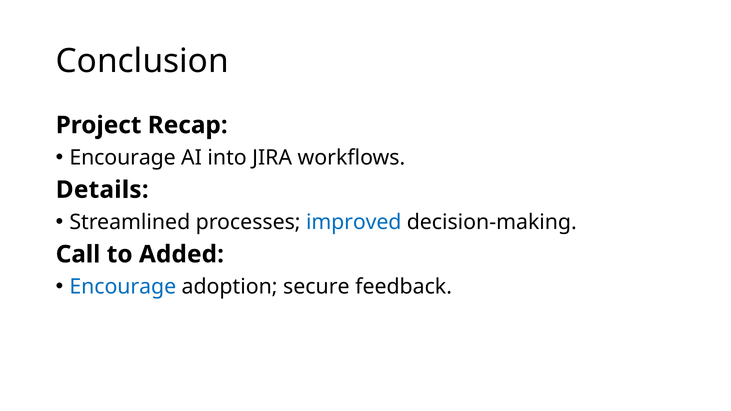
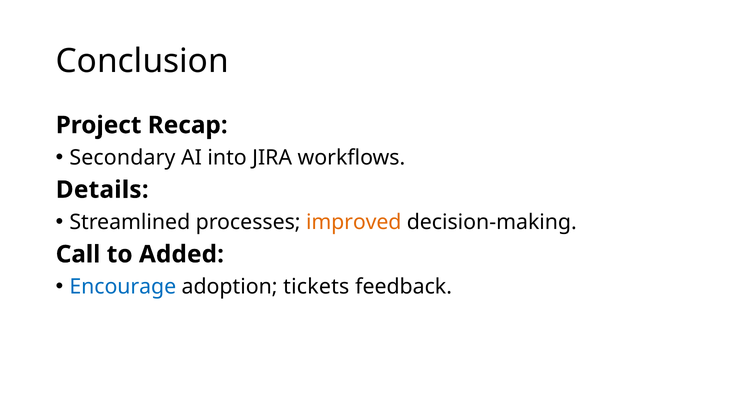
Encourage: Encourage -> Secondary (122, 158)
improved colour: blue -> orange (354, 222)
secure: secure -> tickets (316, 287)
